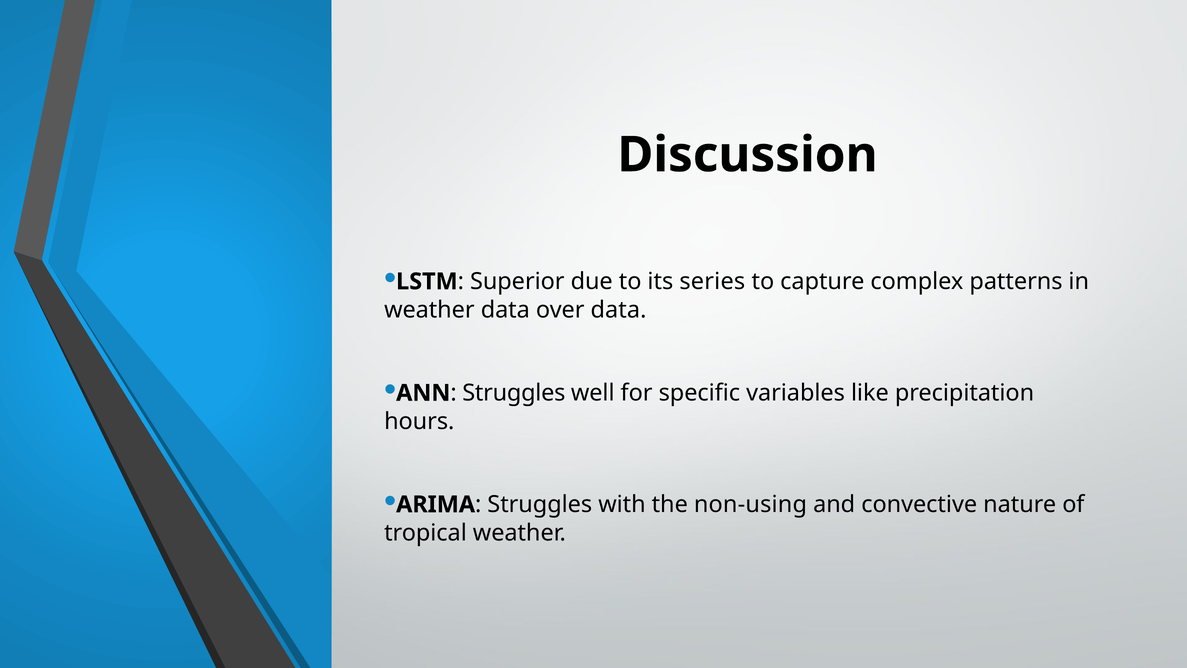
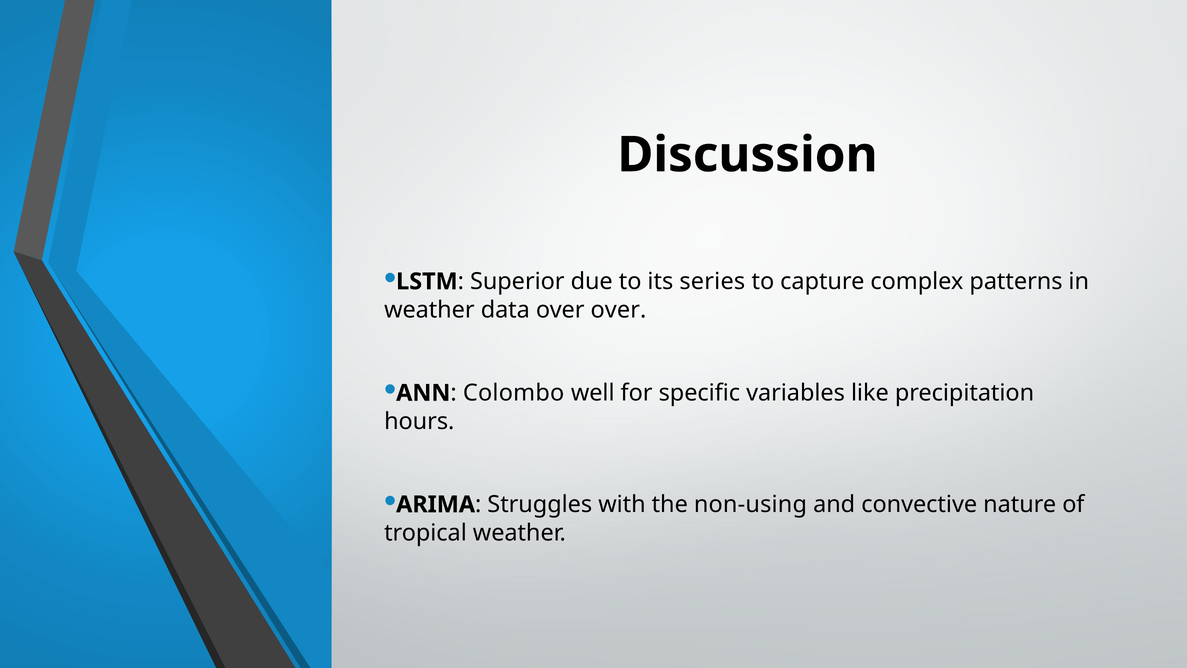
over data: data -> over (618, 310)
Struggles: Struggles -> Colombo (514, 393)
